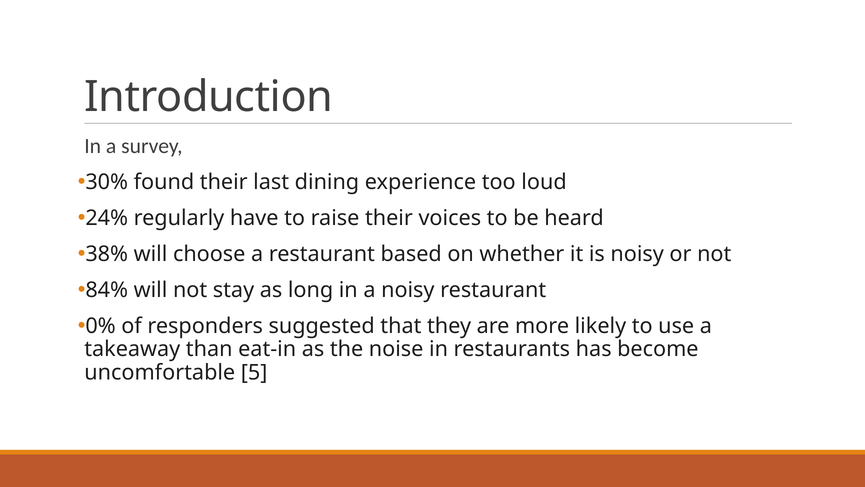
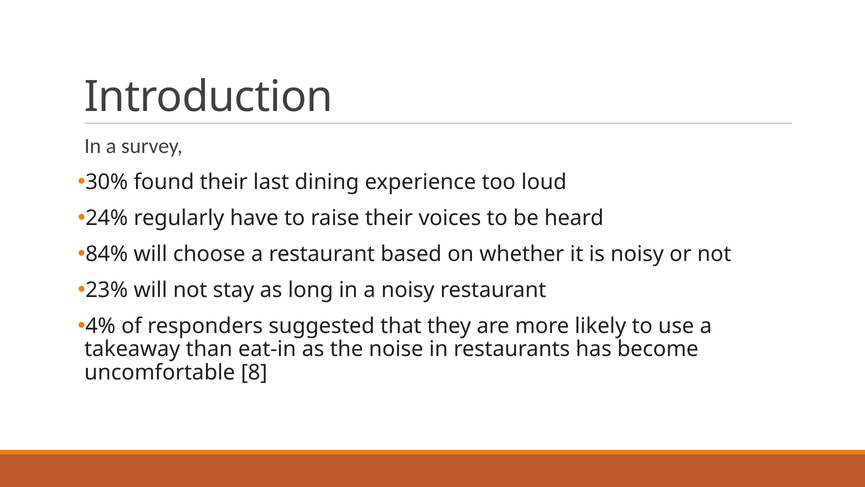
38%: 38% -> 84% (107, 254)
84%: 84% -> 23% (107, 290)
0%: 0% -> 4% (101, 326)
5: 5 -> 8 (254, 372)
